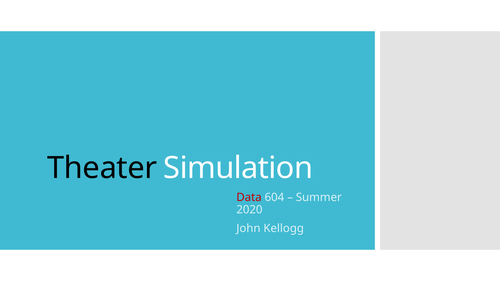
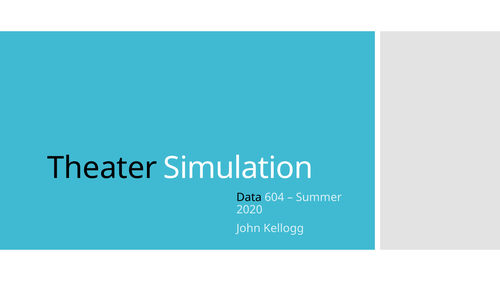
Data colour: red -> black (249, 197)
